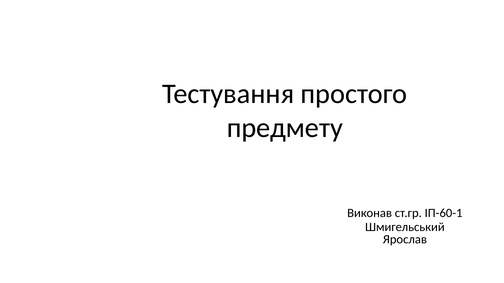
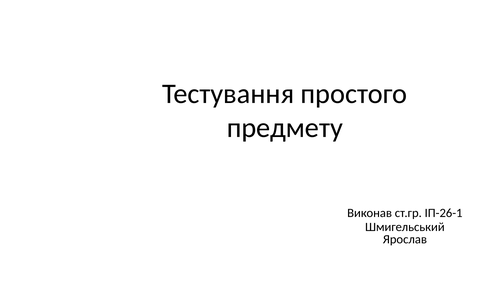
ІП-60-1: ІП-60-1 -> ІП-26-1 (444, 213)
